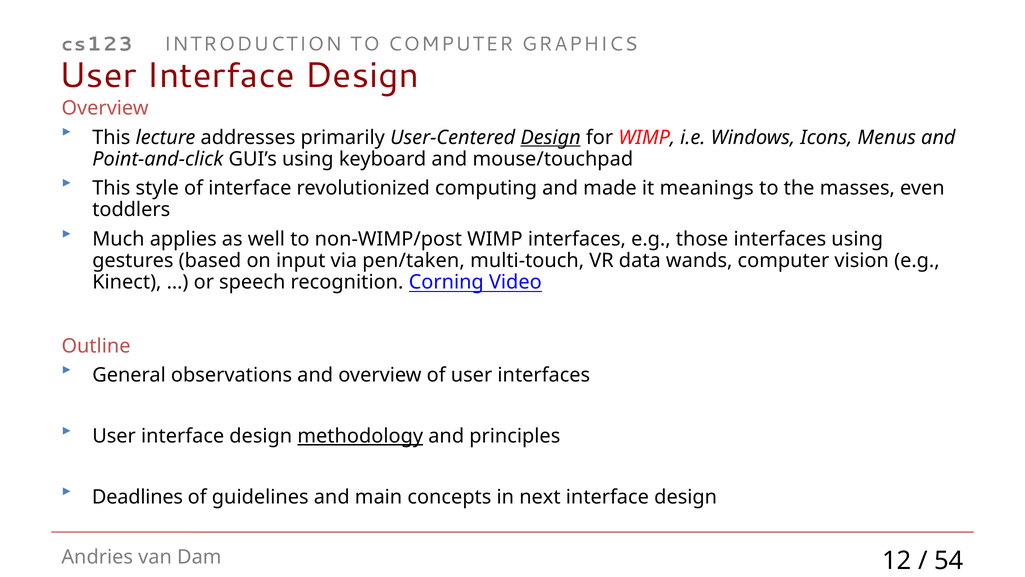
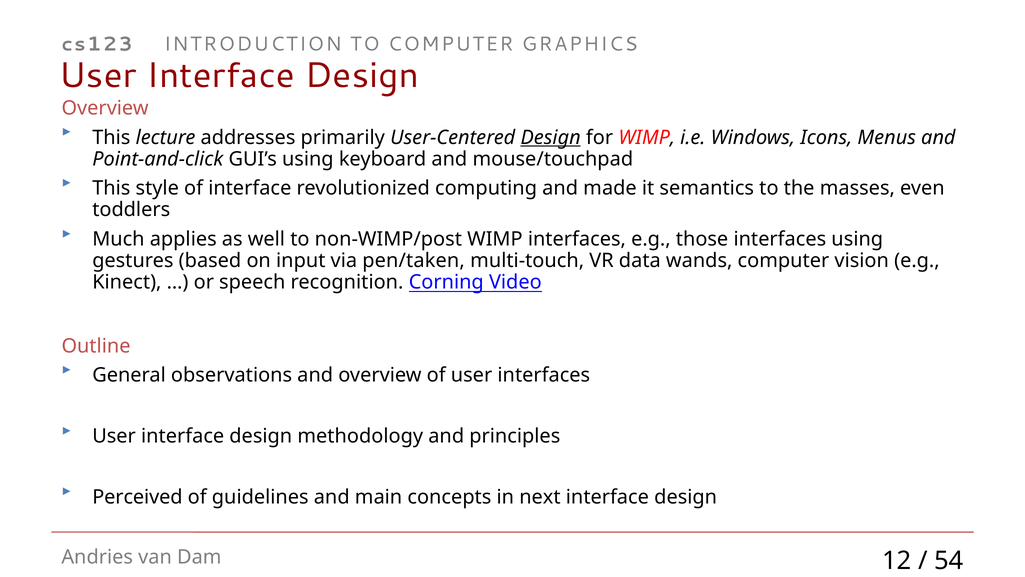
meanings: meanings -> semantics (707, 188)
methodology underline: present -> none (360, 436)
Deadlines: Deadlines -> Perceived (137, 497)
